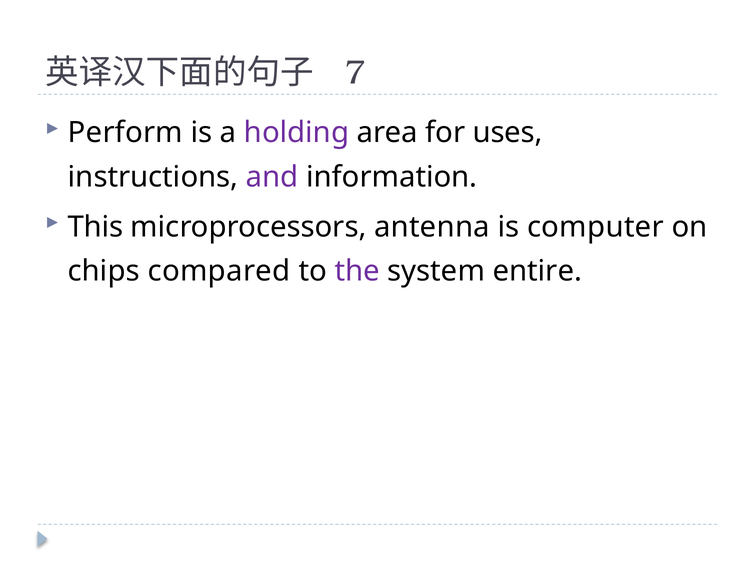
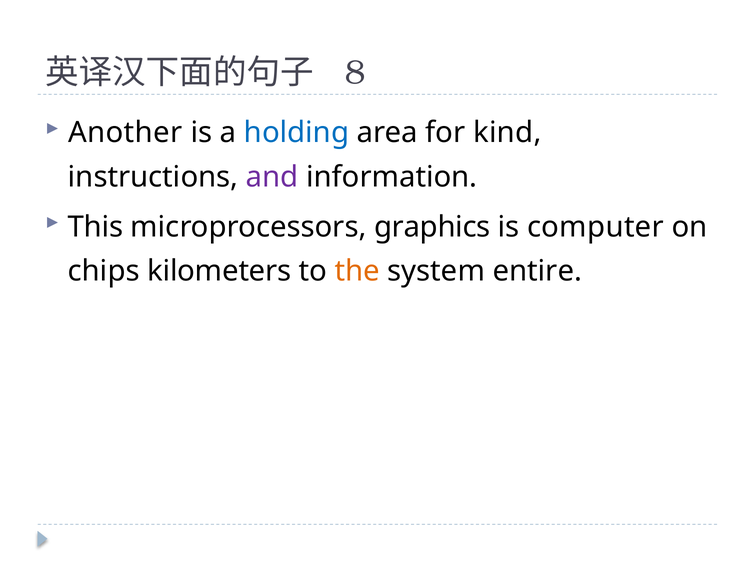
7: 7 -> 8 (355, 73)
Perform: Perform -> Another (125, 133)
holding colour: purple -> blue (297, 133)
uses: uses -> kind (507, 133)
antenna: antenna -> graphics (432, 227)
compared: compared -> kilometers (219, 271)
the colour: purple -> orange (357, 271)
